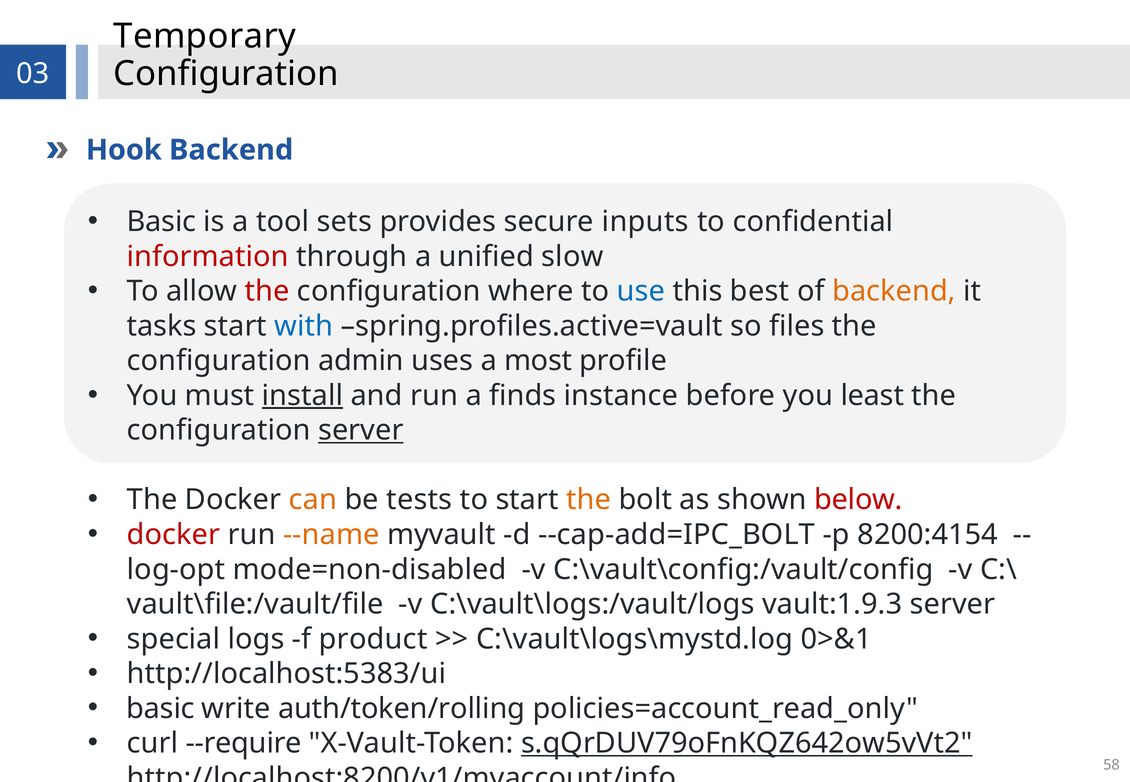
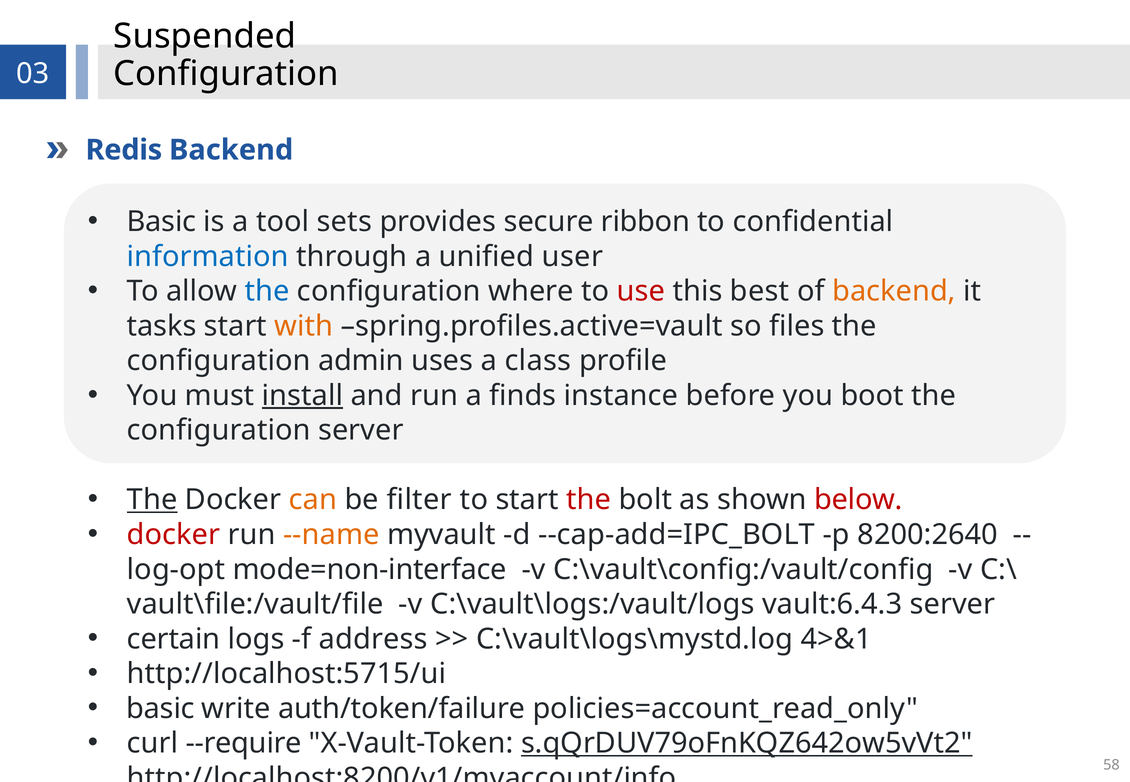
Temporary: Temporary -> Suspended (205, 36)
Hook: Hook -> Redis (124, 150)
inputs: inputs -> ribbon (645, 222)
information colour: red -> blue (208, 257)
slow: slow -> user (572, 257)
the colour: red -> blue (267, 291)
use colour: blue -> red (641, 291)
with colour: blue -> orange (304, 326)
most: most -> class (538, 361)
least: least -> boot (872, 396)
server underline: present -> none (361, 431)
The underline: none -> present (152, 500)
tests: tests -> filter (419, 500)
the colour: orange -> red (589, 500)
8200:4154: 8200:4154 -> 8200:2640 (928, 535)
mode=non-disabled: mode=non-disabled -> mode=non-interface (370, 570)
vault:1.9.3: vault:1.9.3 -> vault:6.4.3 (832, 604)
special: special -> certain (174, 639)
product: product -> address (373, 639)
0>&1: 0>&1 -> 4>&1 (836, 639)
http://localhost:5383/ui: http://localhost:5383/ui -> http://localhost:5715/ui (287, 674)
auth/token/rolling: auth/token/rolling -> auth/token/failure (402, 709)
